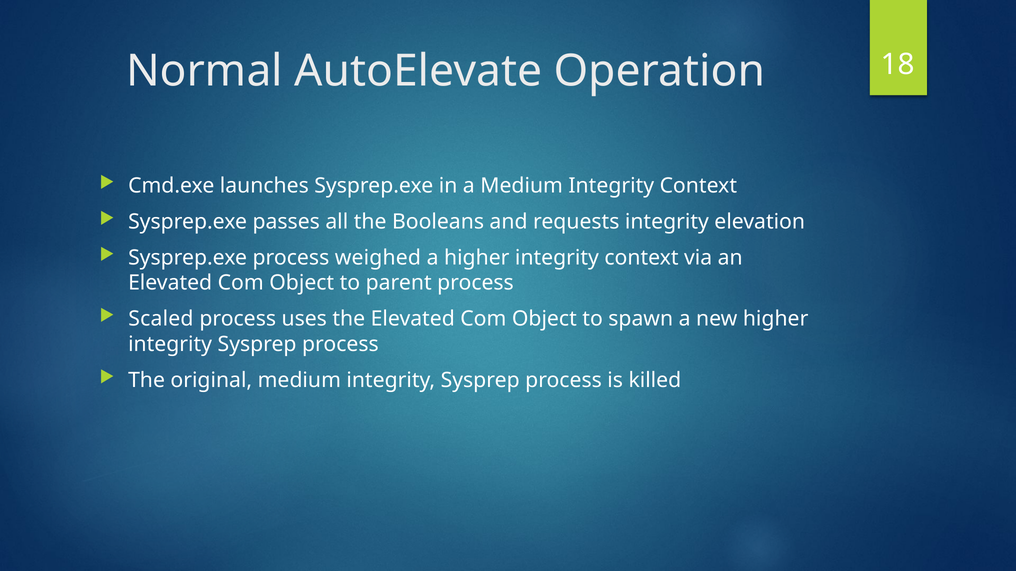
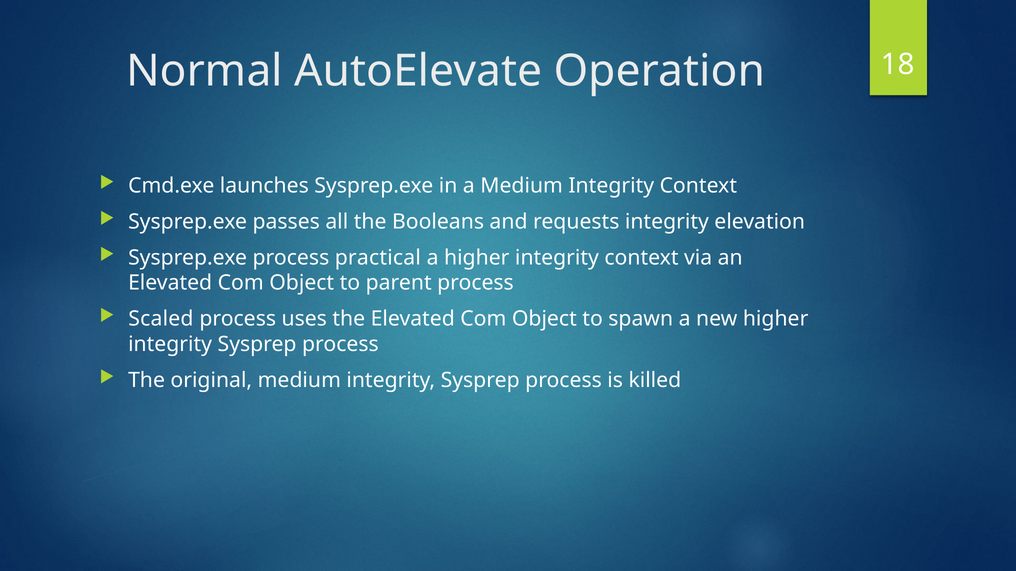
weighed: weighed -> practical (378, 258)
